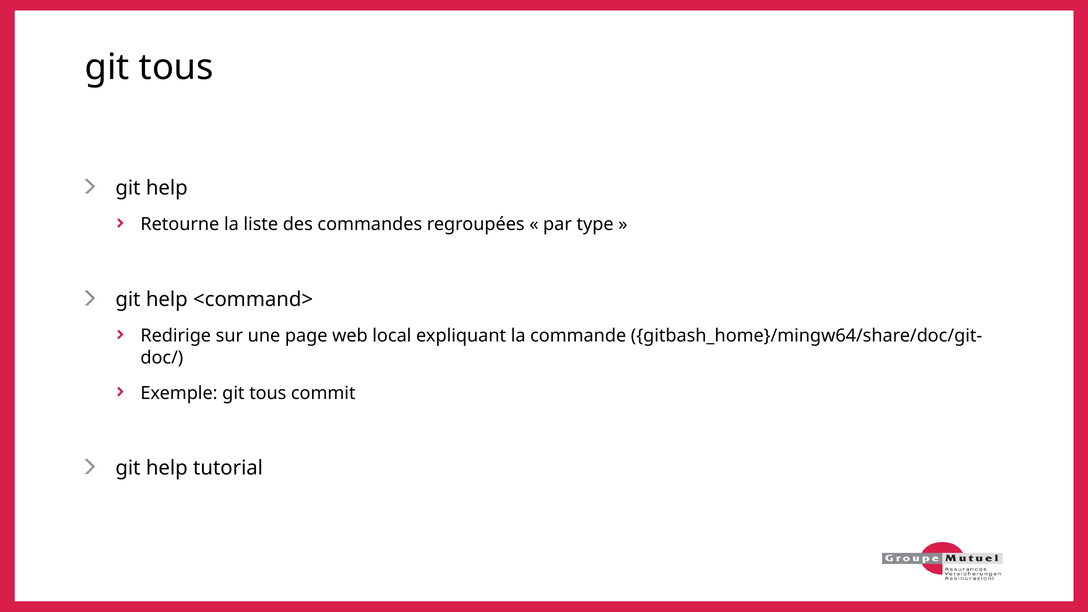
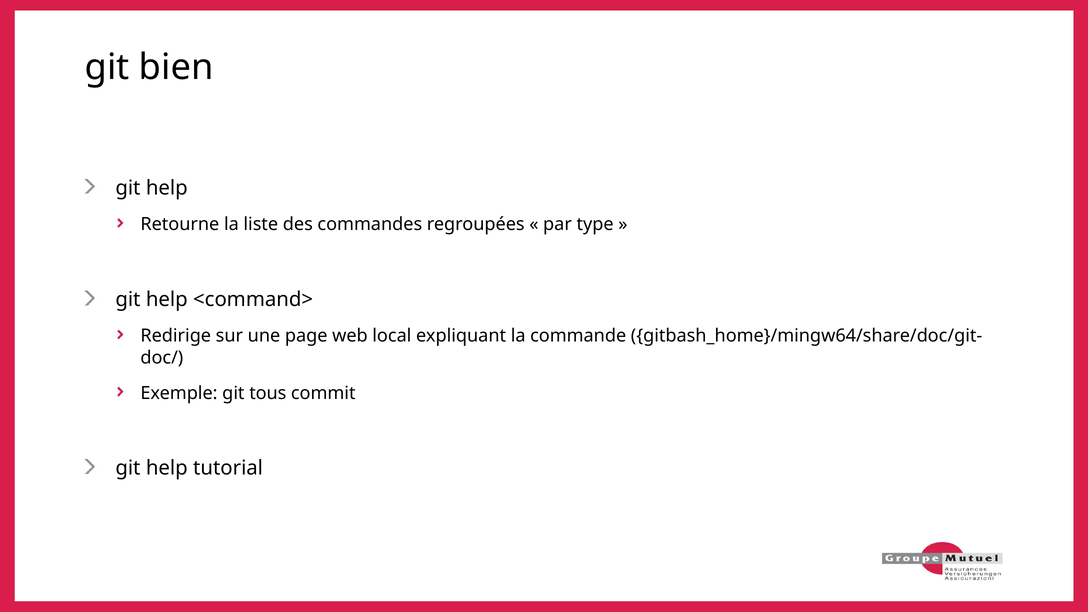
tous: tous -> bien (176, 67)
